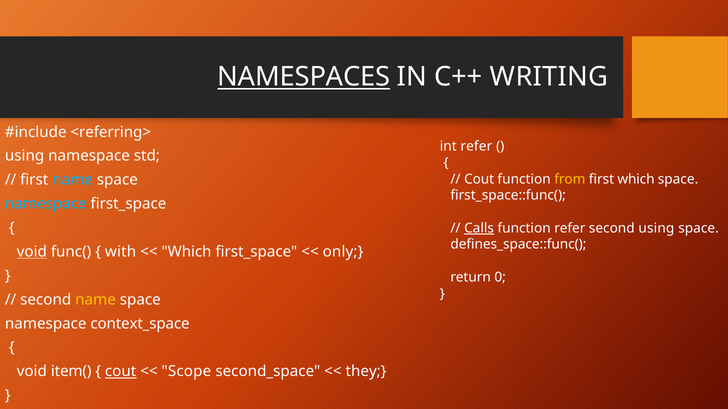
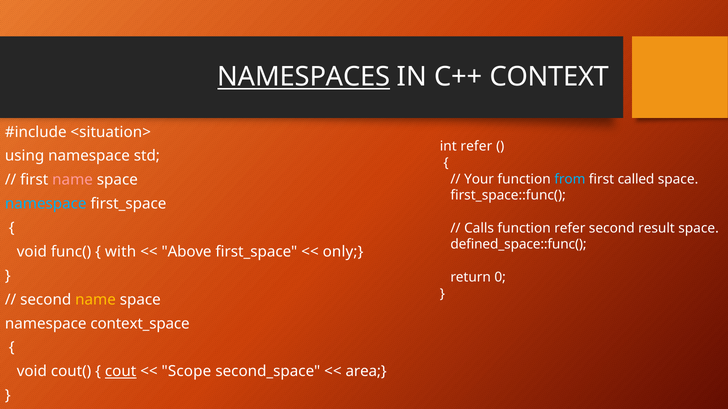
WRITING: WRITING -> CONTEXT (549, 77)
<referring>: <referring> -> <situation> (111, 132)
Cout: Cout -> Your (479, 179)
from colour: yellow -> light blue (570, 179)
first which: which -> called (636, 179)
name colour: light blue -> pink (73, 180)
Calls underline: present -> none (479, 228)
second using: using -> result (657, 228)
defines_space::func(: defines_space::func( -> defined_space::func( (519, 245)
void underline: present -> none (32, 252)
Which: Which -> Above (187, 252)
item(: item( -> cout( (71, 372)
they: they -> area (366, 372)
